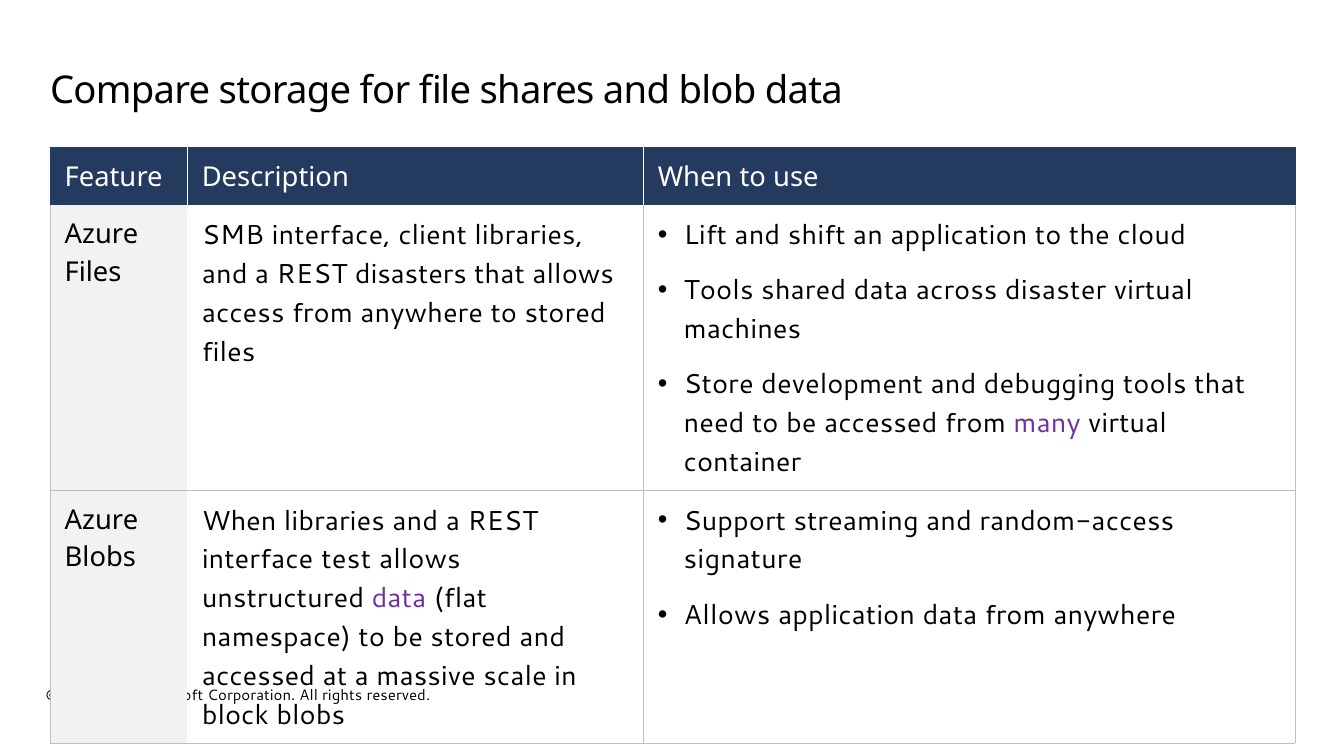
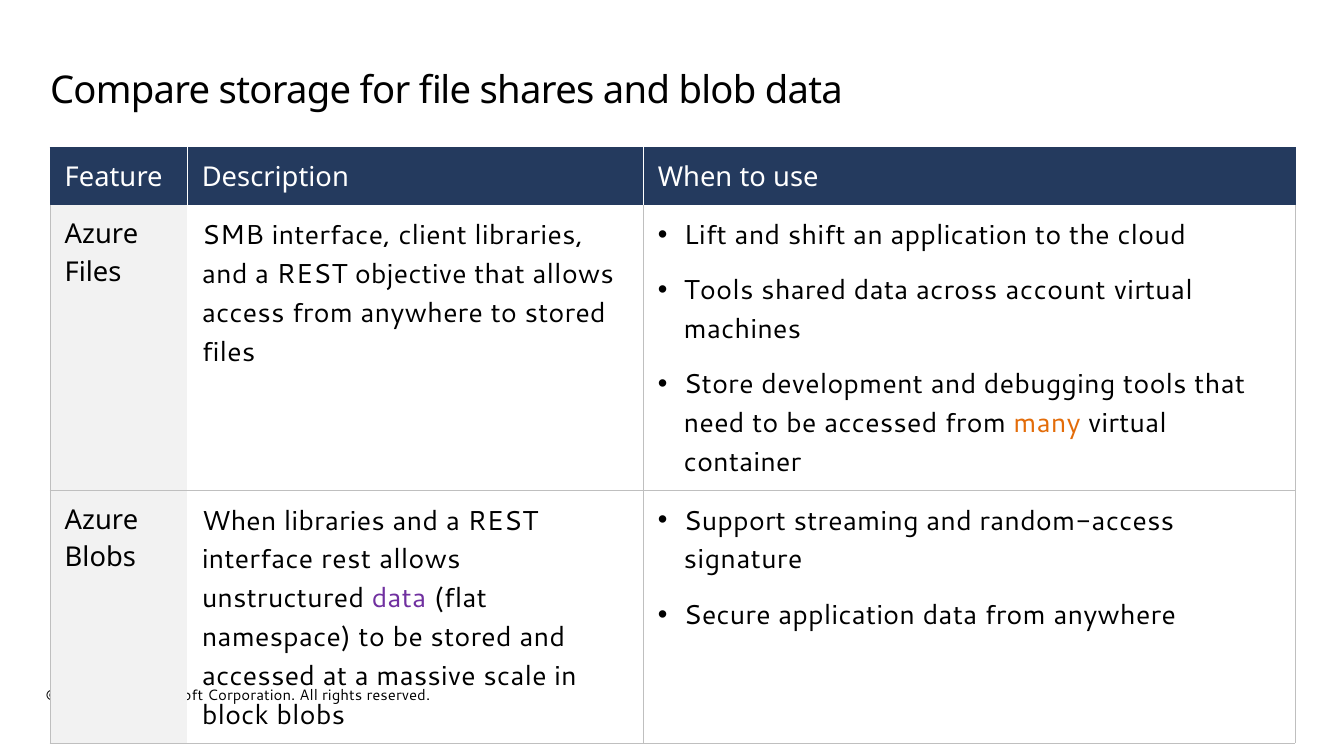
disasters: disasters -> objective (411, 274)
disaster: disaster -> account (1056, 291)
many colour: purple -> orange (1047, 424)
interface test: test -> rest (346, 560)
Allows: Allows -> Secure (727, 615)
